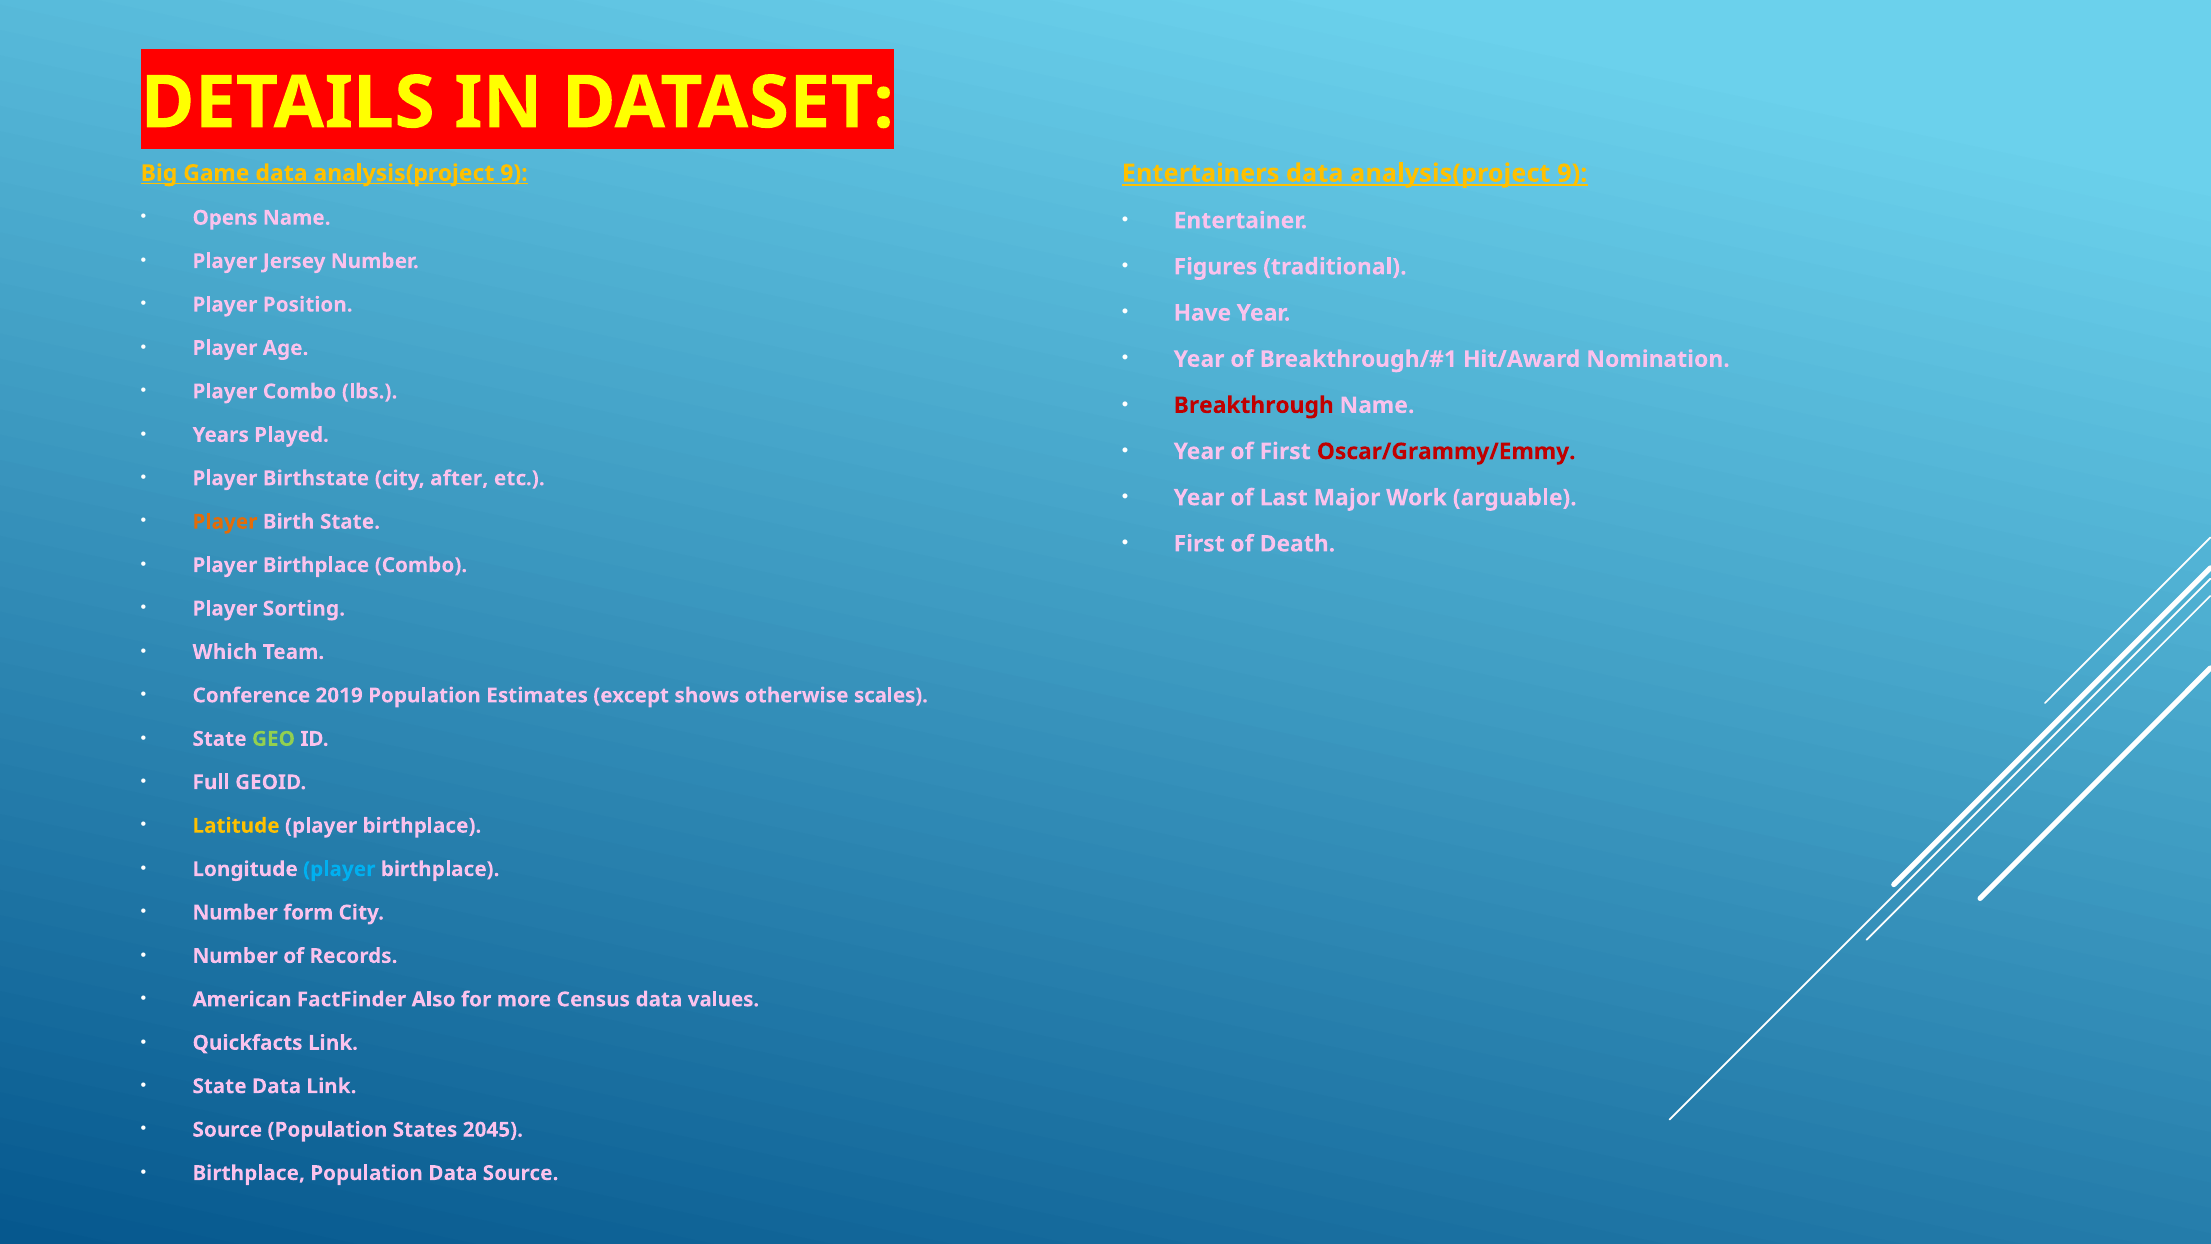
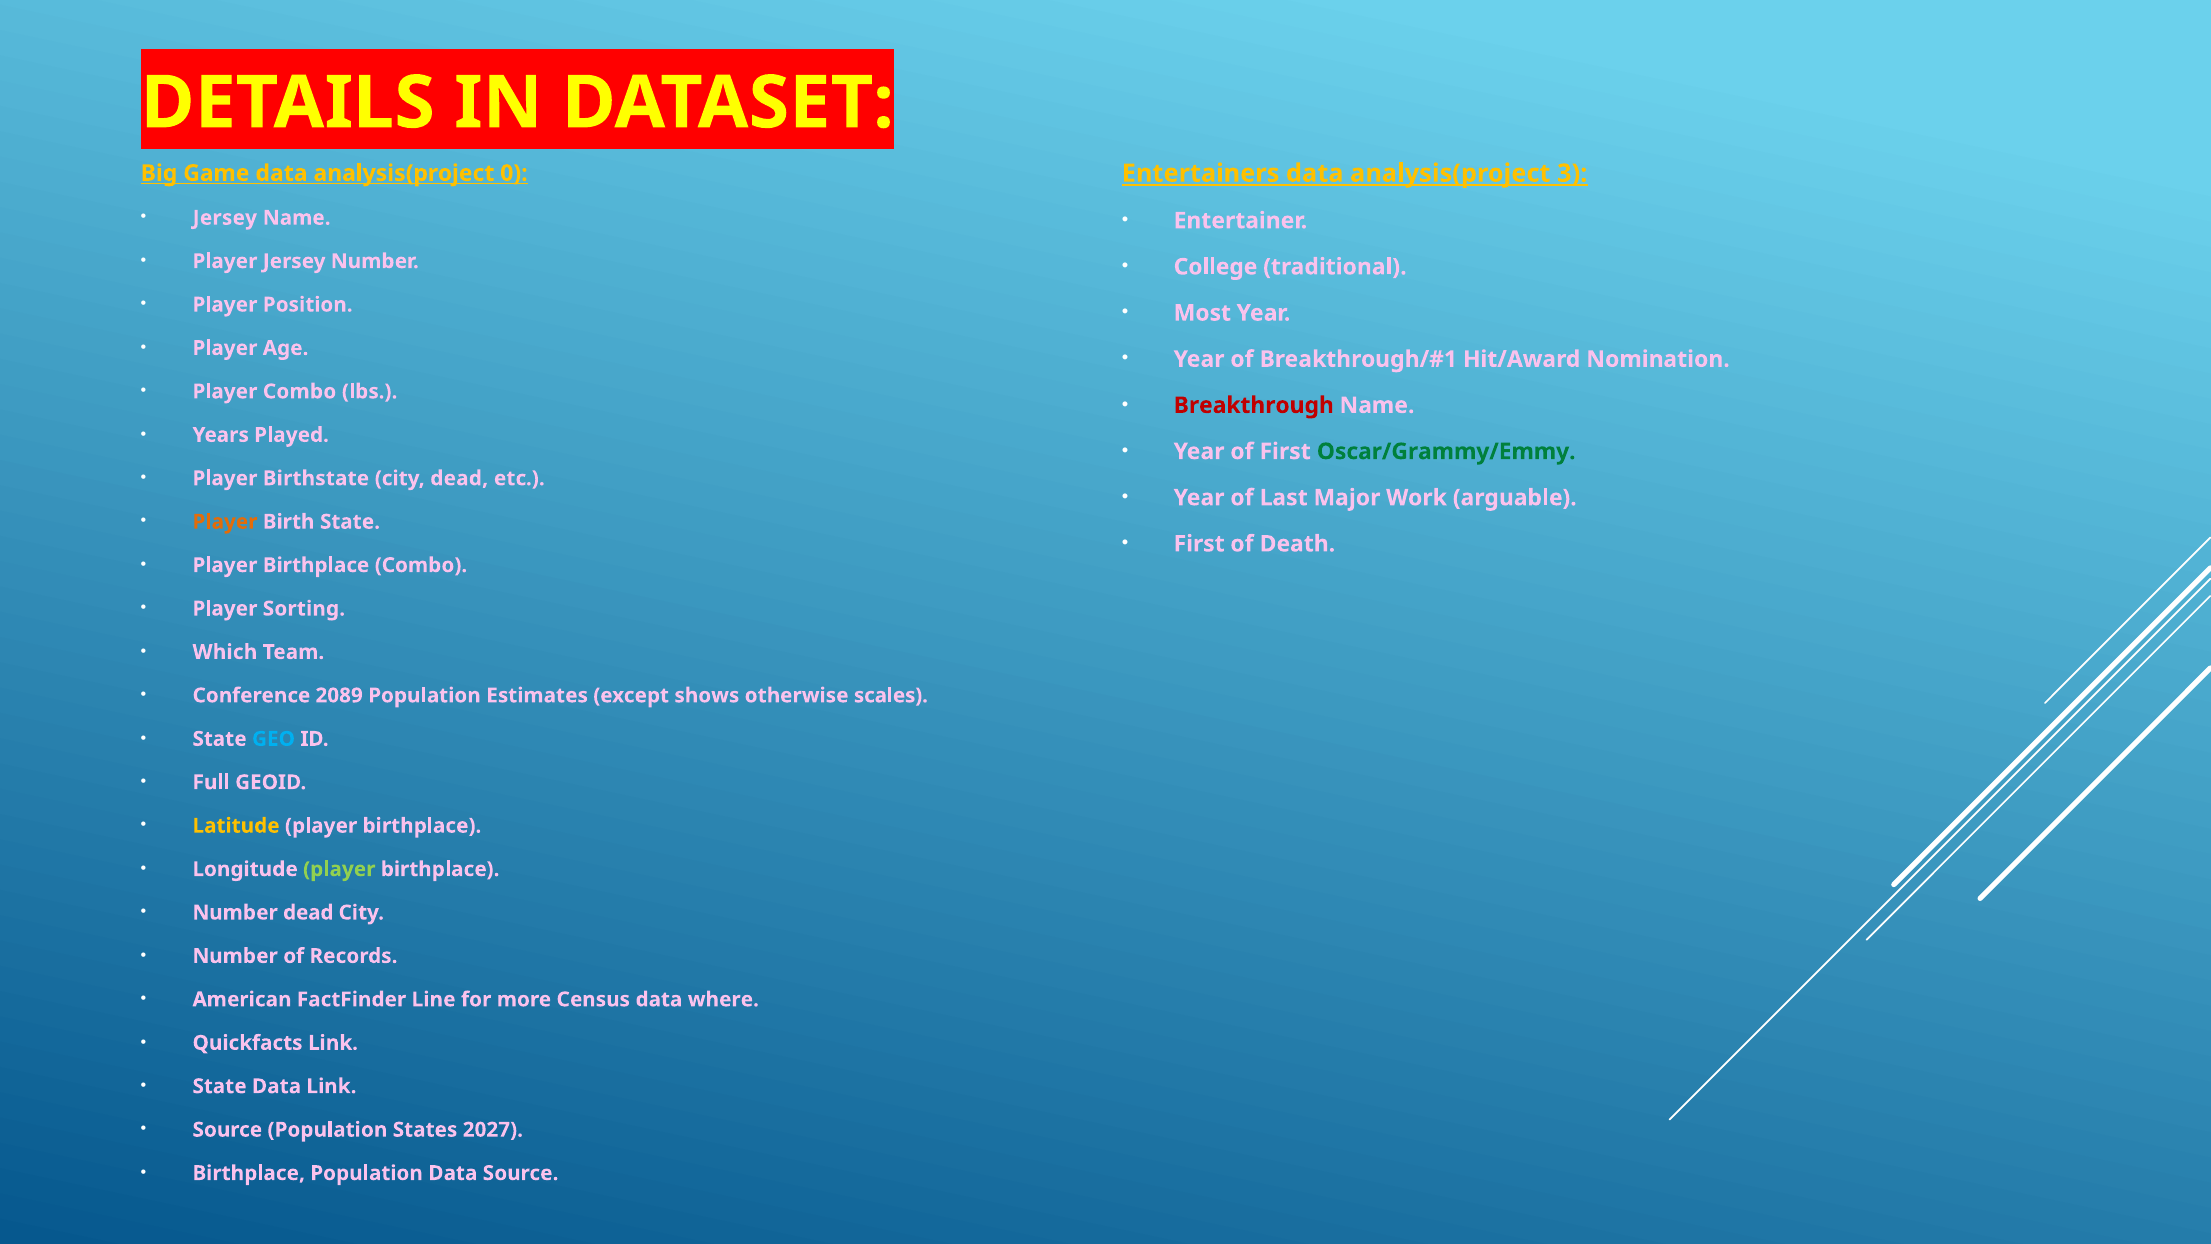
Entertainers data analysis(project 9: 9 -> 3 (1572, 173)
Game data analysis(project 9: 9 -> 0 (514, 173)
Opens: Opens -> Jersey (225, 218)
Figures: Figures -> College (1216, 267)
Have: Have -> Most (1202, 313)
Oscar/Grammy/Emmy colour: red -> green (1446, 451)
city after: after -> dead (459, 478)
2019: 2019 -> 2089 (339, 695)
GEO colour: light green -> light blue (274, 739)
player colour: light blue -> light green (339, 869)
Number form: form -> dead (308, 912)
Also: Also -> Line (434, 999)
values: values -> where (723, 999)
2045: 2045 -> 2027 (493, 1129)
